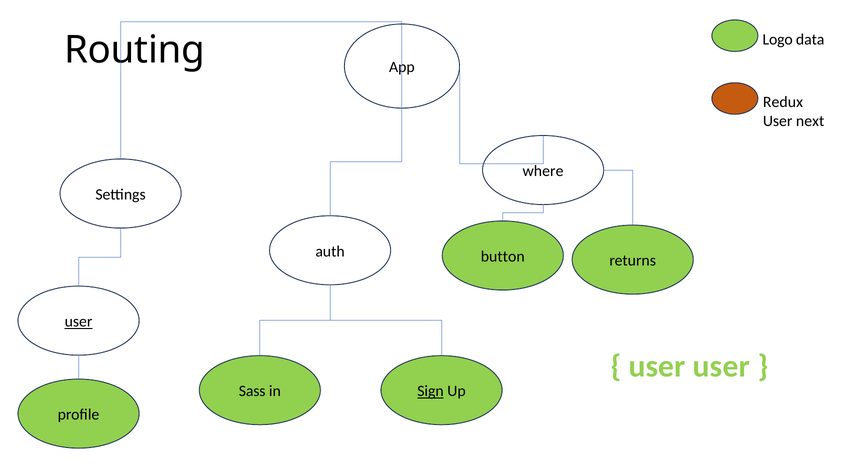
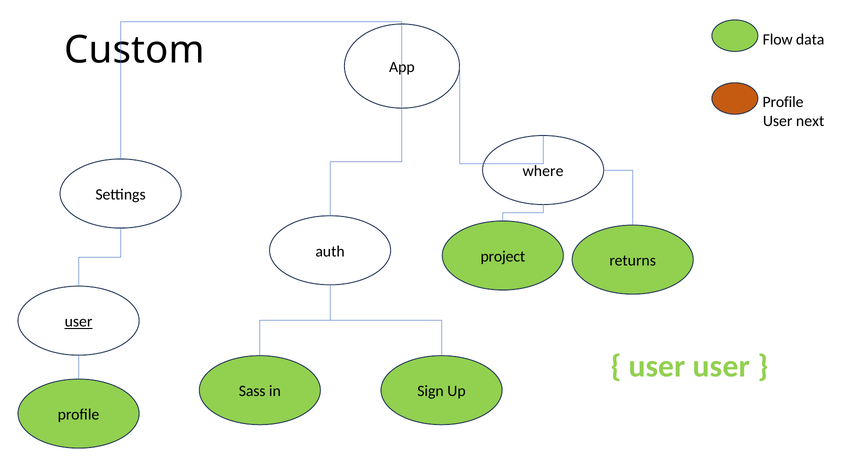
Logo: Logo -> Flow (778, 39)
Routing: Routing -> Custom (134, 50)
Redux: Redux -> Profile (783, 102)
button: button -> project (503, 257)
Sign underline: present -> none (431, 391)
